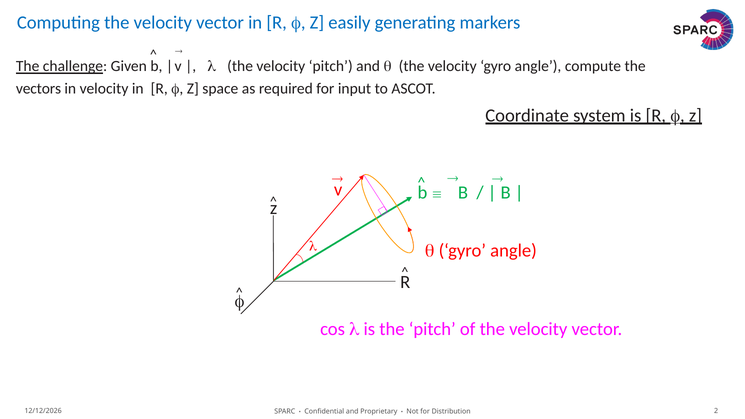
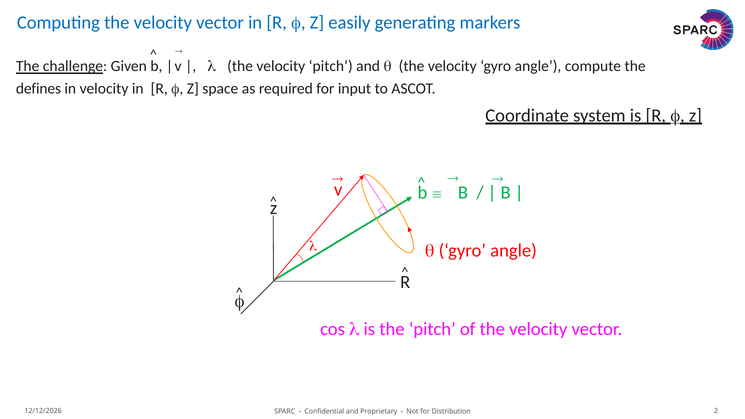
vectors: vectors -> defines (39, 89)
